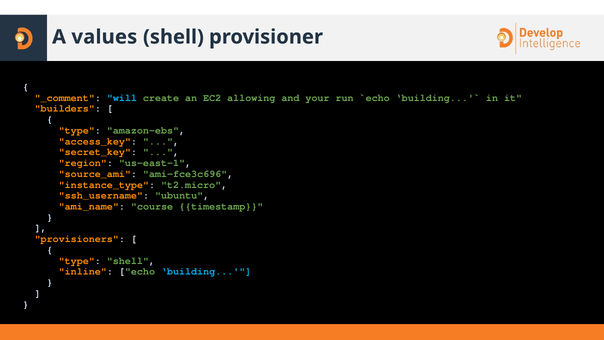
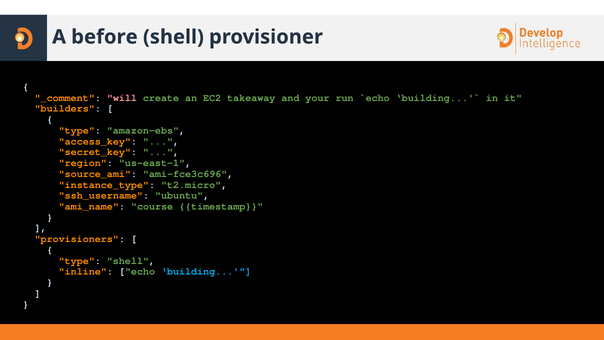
values: values -> before (104, 37)
will colour: light blue -> pink (122, 98)
allowing: allowing -> takeaway (251, 98)
